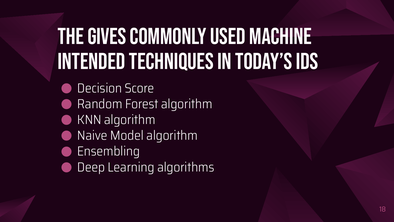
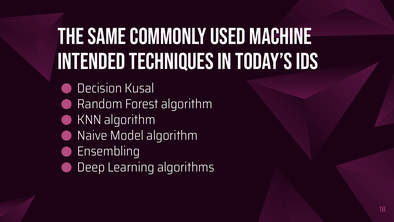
gives: gives -> same (107, 37)
Score: Score -> Kusal (139, 88)
